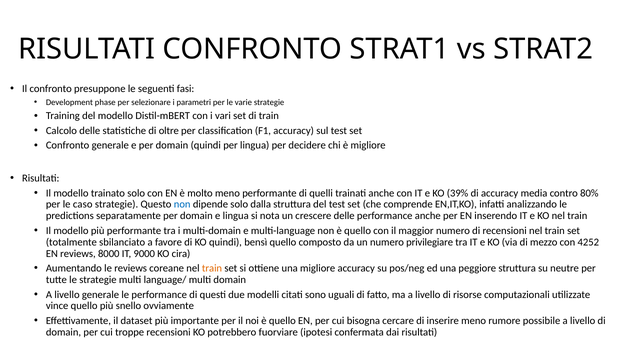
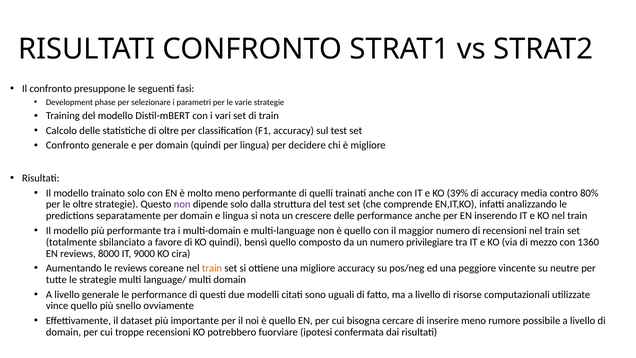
le caso: caso -> oltre (83, 204)
non colour: blue -> purple (182, 204)
4252: 4252 -> 1360 (588, 242)
peggiore struttura: struttura -> vincente (517, 268)
